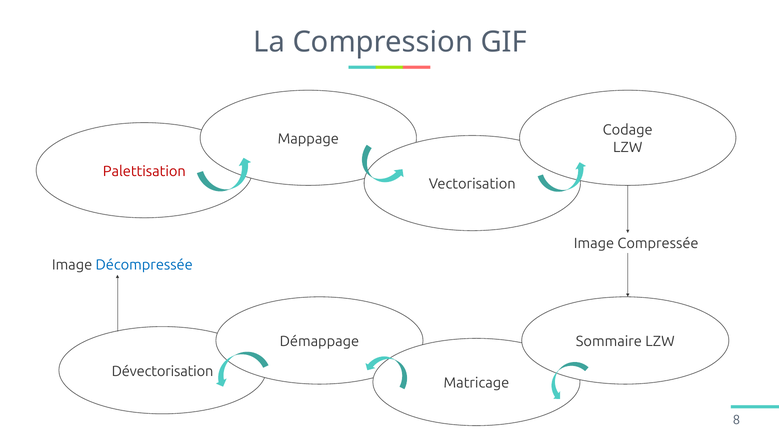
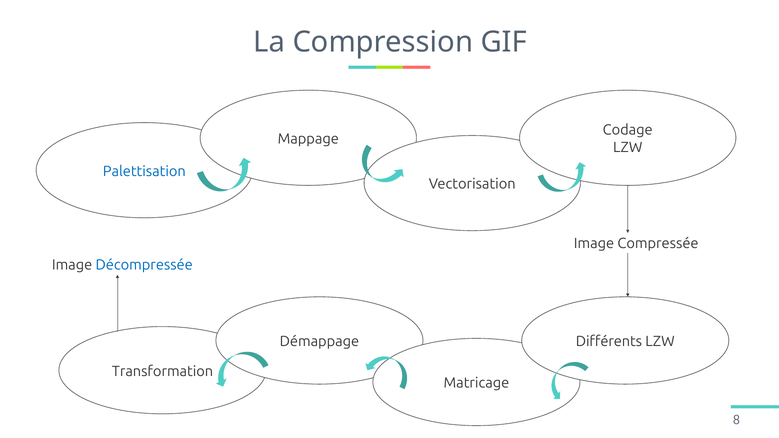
Palettisation colour: red -> blue (144, 171)
Sommaire: Sommaire -> Différents (609, 342)
Dévectorisation: Dévectorisation -> Transformation (162, 371)
